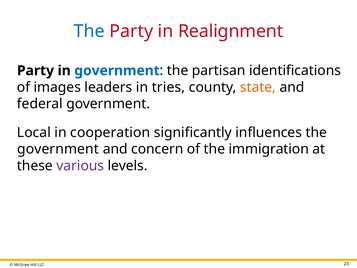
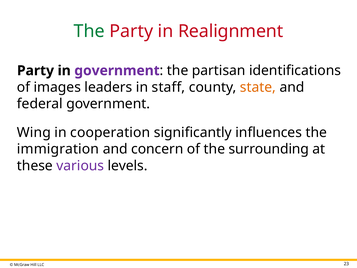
The colour: blue -> green (89, 31)
government colour: blue -> purple (117, 71)
tries: tries -> staff (168, 87)
Local: Local -> Wing (34, 132)
government: government -> immigration (58, 149)
immigration: immigration -> surrounding (269, 149)
